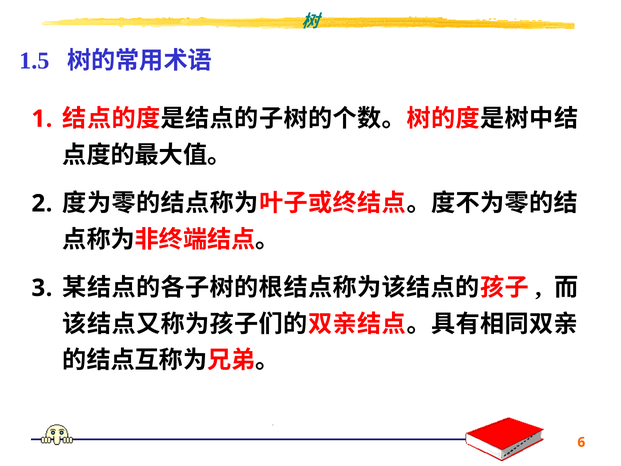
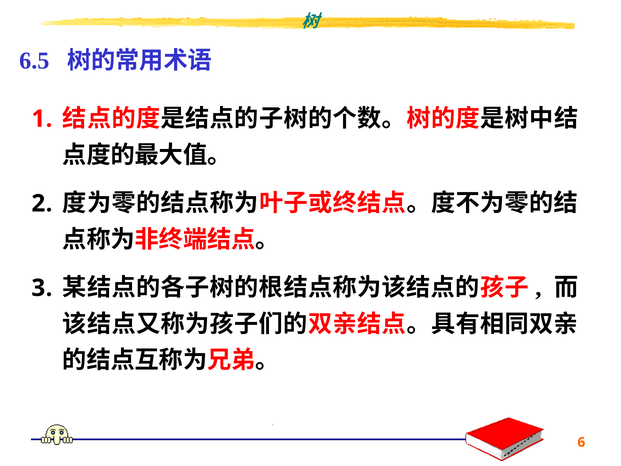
1.5: 1.5 -> 6.5 (34, 61)
